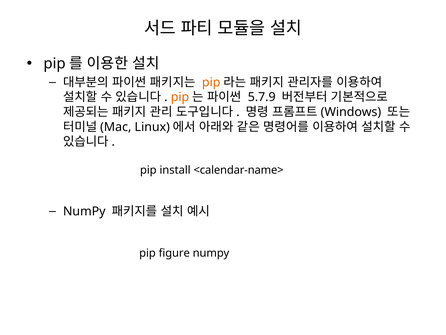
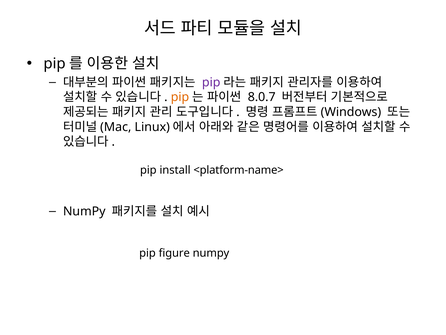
pip colour: orange -> purple (211, 82)
5.7.9: 5.7.9 -> 8.0.7 (262, 97)
<calendar-name>: <calendar-name> -> <platform-name> (239, 170)
